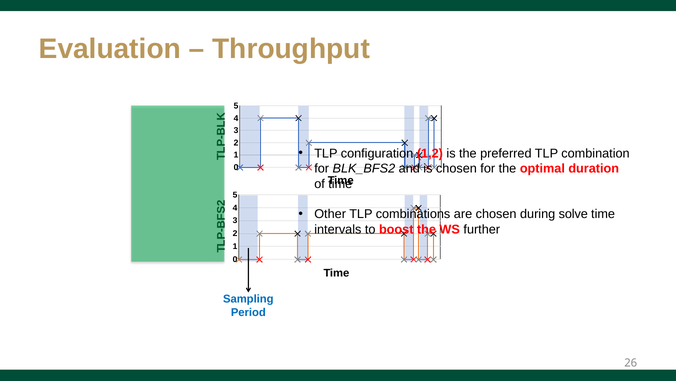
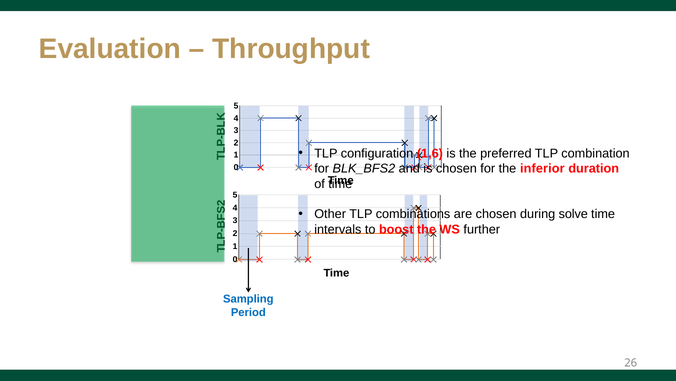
1,2: 1,2 -> 1,6 (430, 153)
optimal: optimal -> inferior (542, 168)
